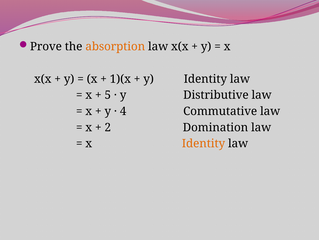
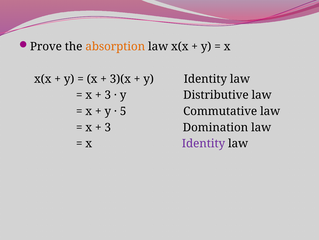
1)(x: 1)(x -> 3)(x (120, 79)
5: 5 -> 3 (108, 95)
4: 4 -> 5 (123, 111)
2: 2 -> 3 (108, 127)
Identity colour: orange -> purple (203, 143)
